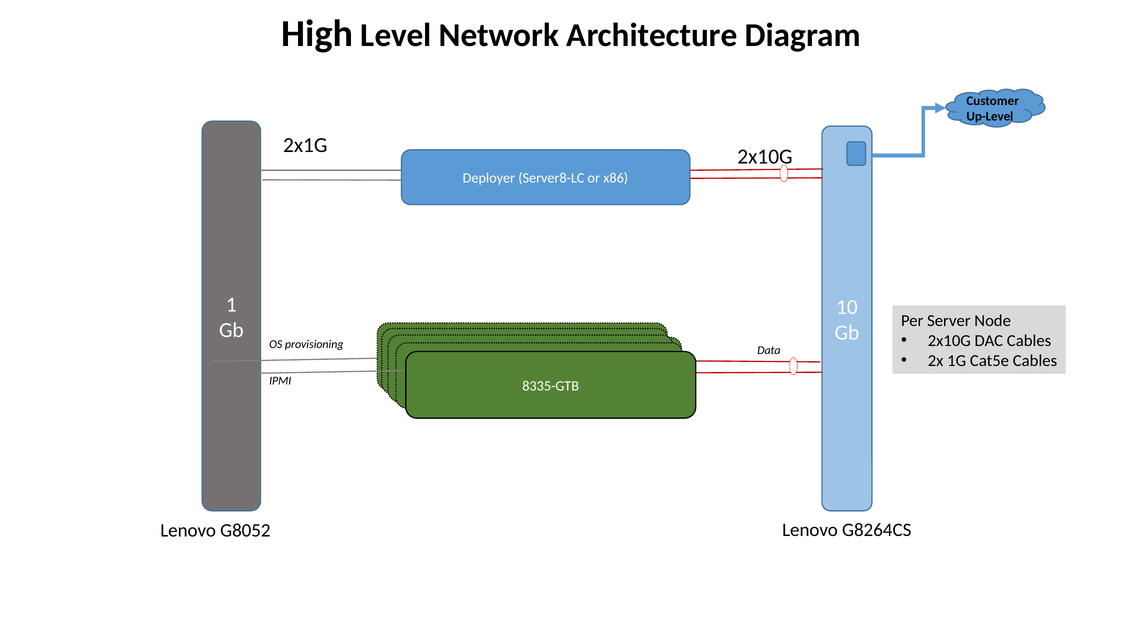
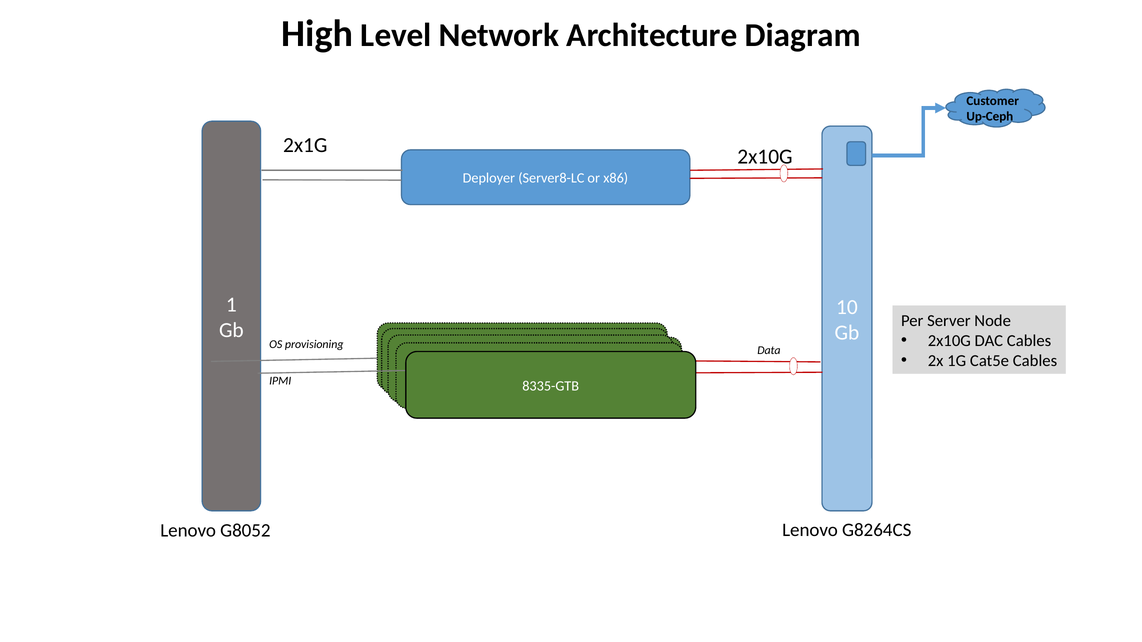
Up-Level: Up-Level -> Up-Ceph (990, 117)
